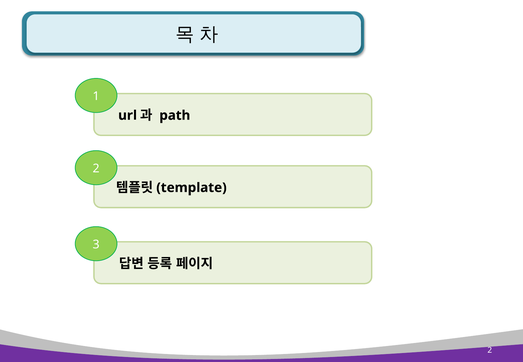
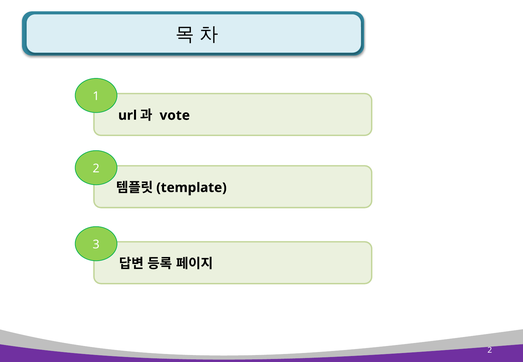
path: path -> vote (175, 115)
